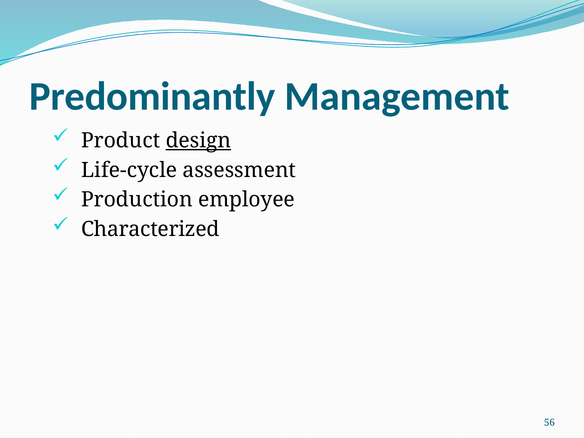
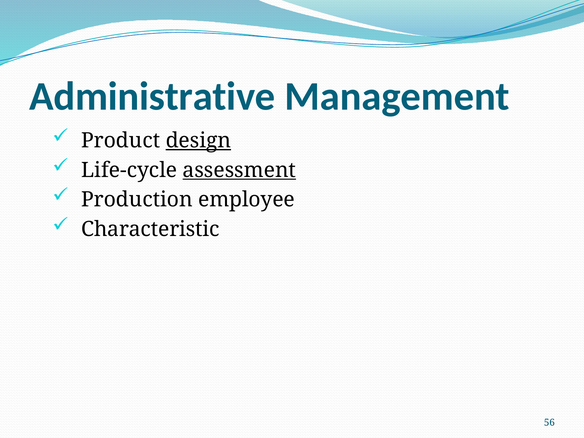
Predominantly: Predominantly -> Administrative (152, 96)
assessment underline: none -> present (239, 170)
Characterized: Characterized -> Characteristic (150, 229)
